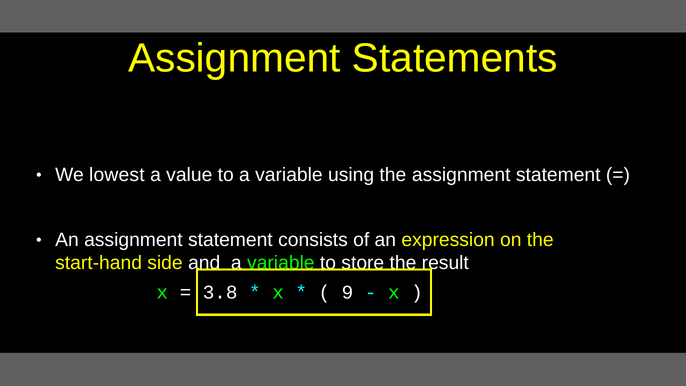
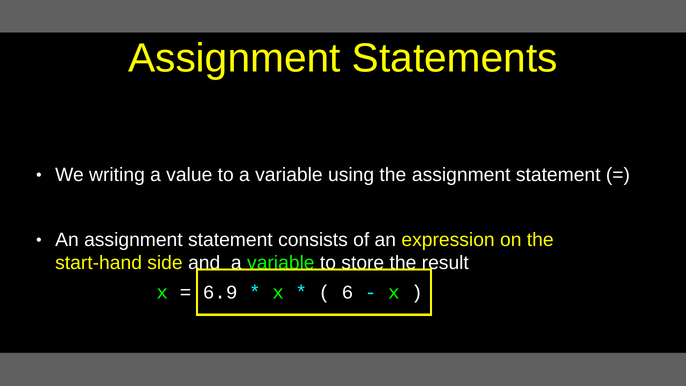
lowest: lowest -> writing (117, 175)
3.8: 3.8 -> 6.9 (220, 292)
9: 9 -> 6 (347, 292)
